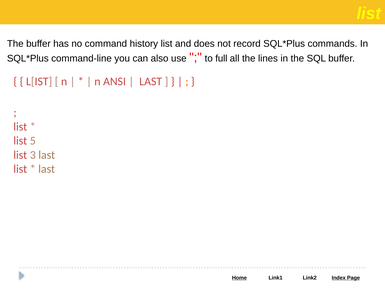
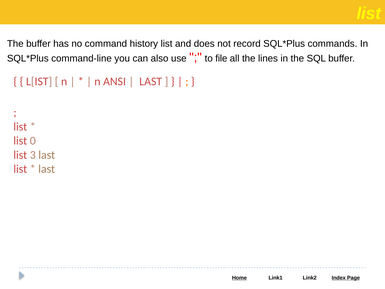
full: full -> file (221, 58)
5: 5 -> 0 (33, 141)
